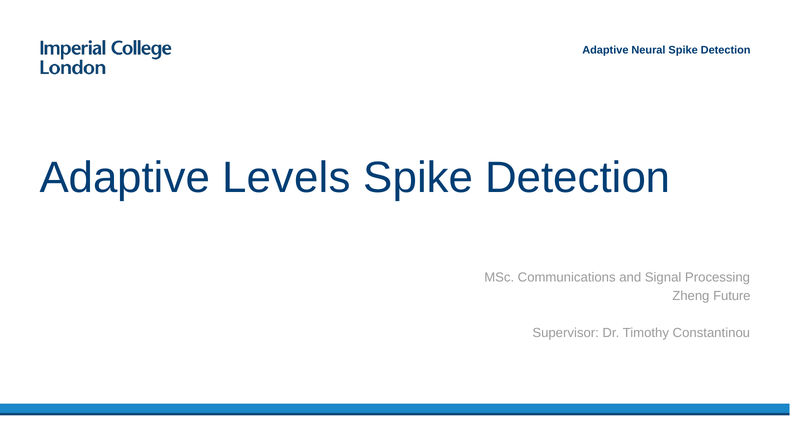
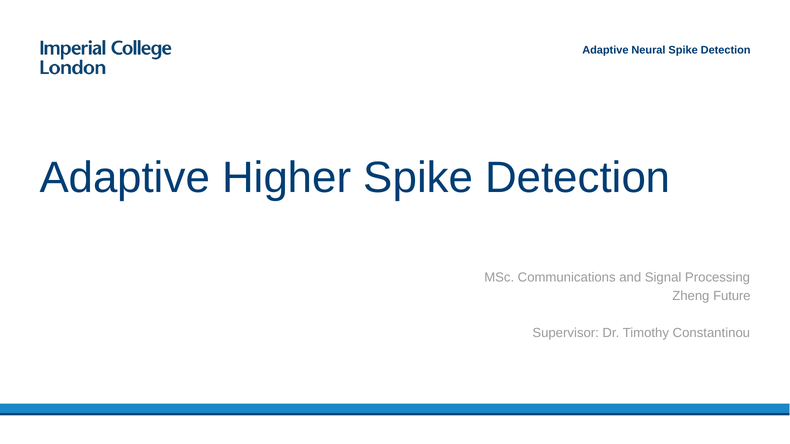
Levels: Levels -> Higher (287, 178)
